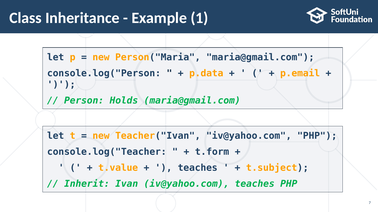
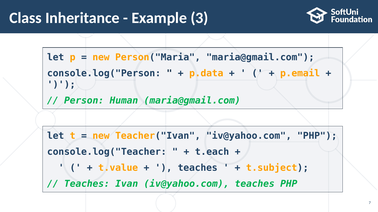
1: 1 -> 3 (199, 18)
Holds: Holds -> Human (124, 101)
t.form: t.form -> t.each (212, 152)
Inherit: Inherit -> Teaches (87, 184)
